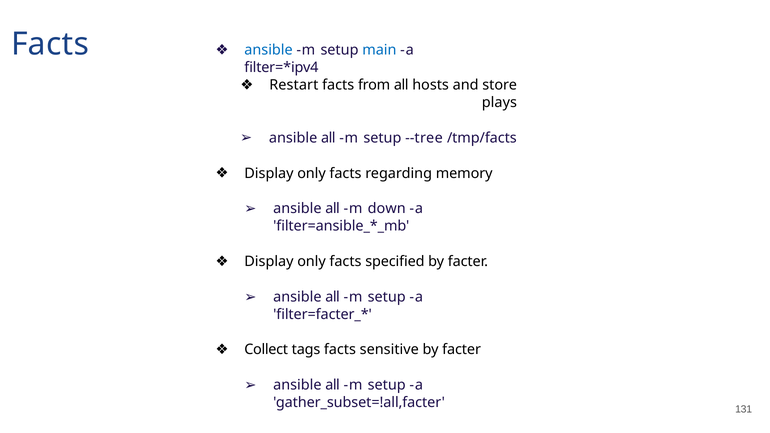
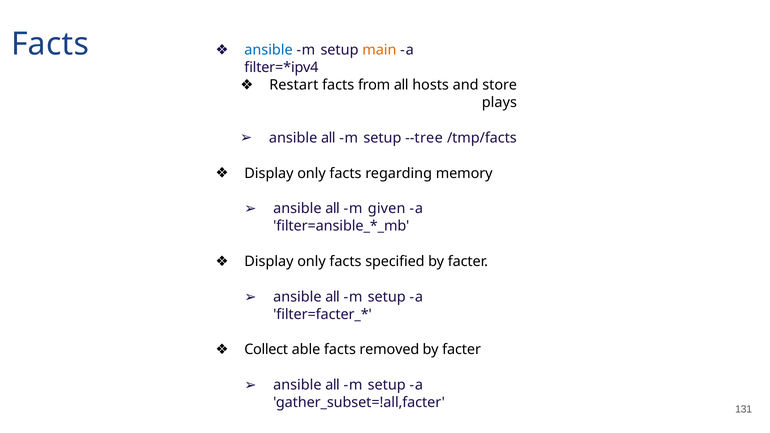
main colour: blue -> orange (379, 50)
down: down -> given (387, 209)
tags: tags -> able (306, 350)
sensitive: sensitive -> removed (389, 350)
